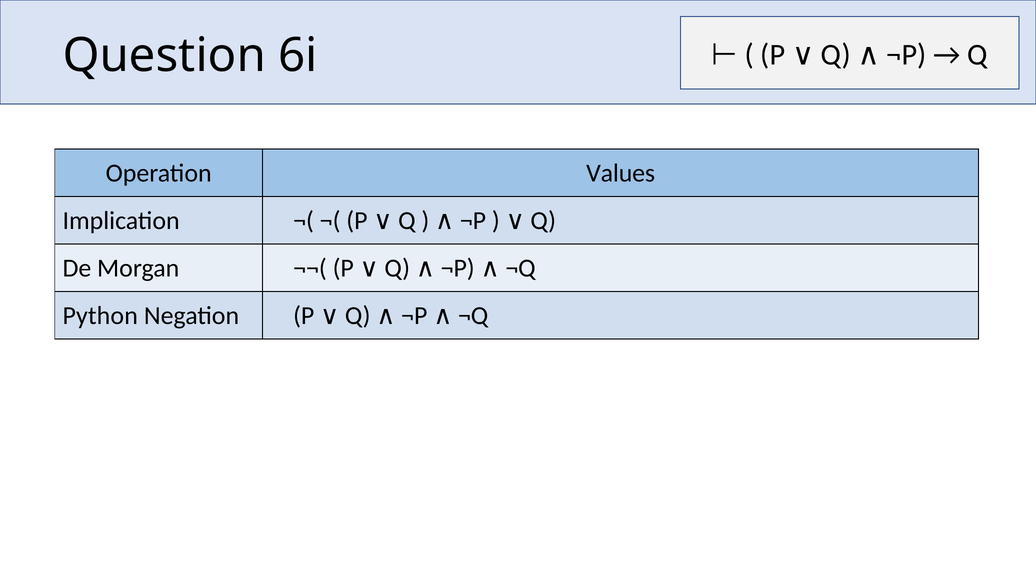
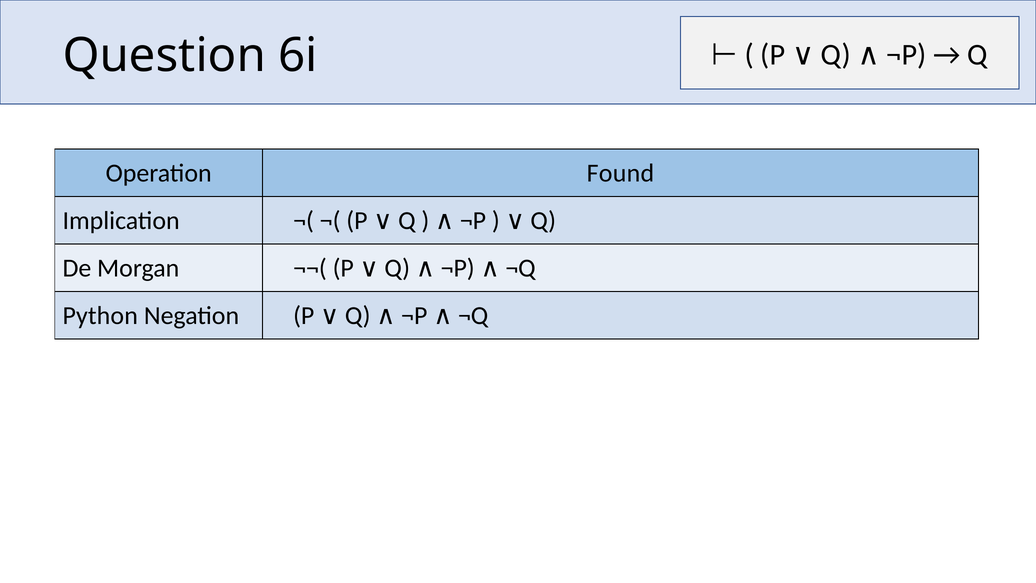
Values: Values -> Found (620, 173)
